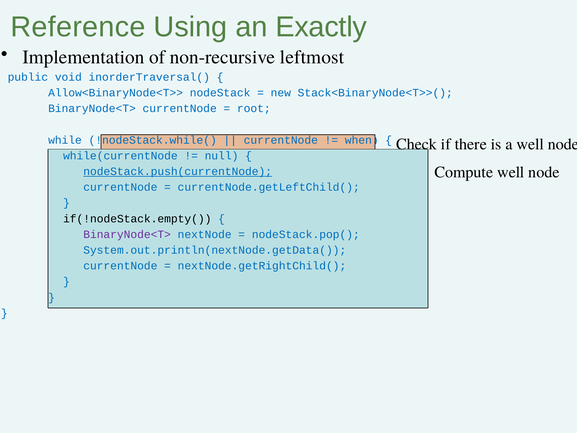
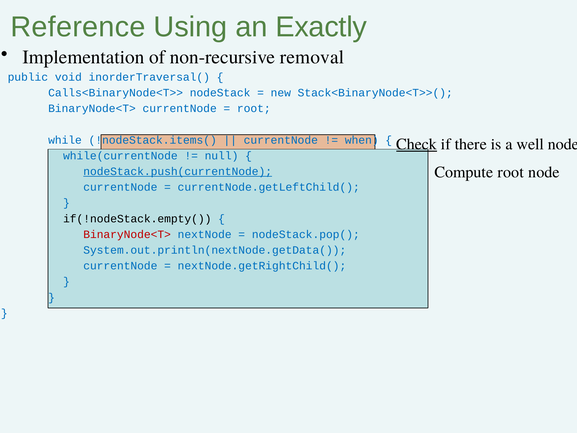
leftmost: leftmost -> removal (312, 57)
Allow<BinaryNode<T>>: Allow<BinaryNode<T>> -> Calls<BinaryNode<T>> (116, 93)
!nodeStack.while(: !nodeStack.while( -> !nodeStack.items( (153, 140)
Check underline: none -> present (417, 144)
Compute well: well -> root (511, 172)
BinaryNode<T> colour: purple -> red (127, 234)
